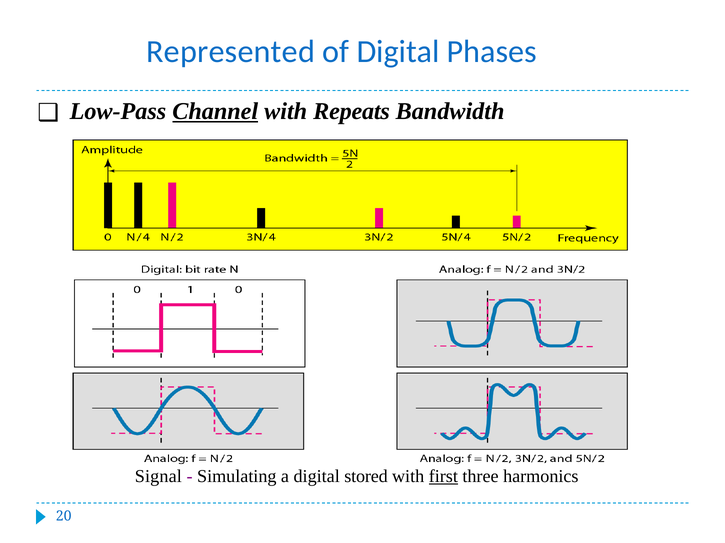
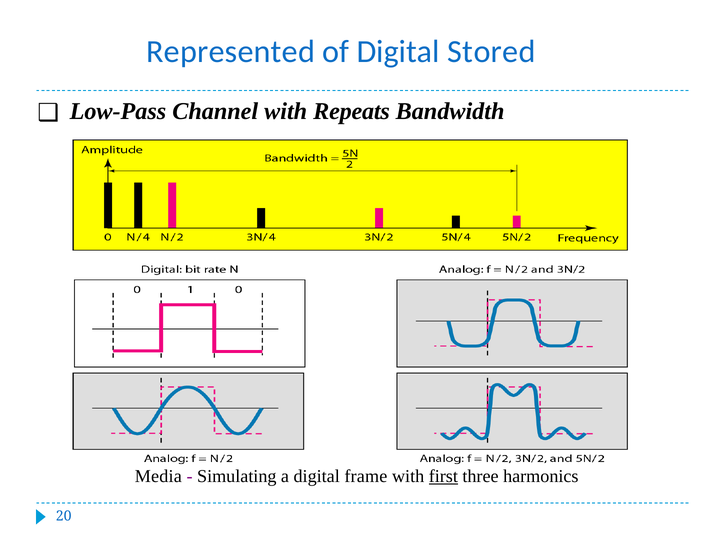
Phases: Phases -> Stored (492, 52)
Channel underline: present -> none (215, 112)
Signal: Signal -> Media (158, 477)
stored: stored -> frame (366, 477)
